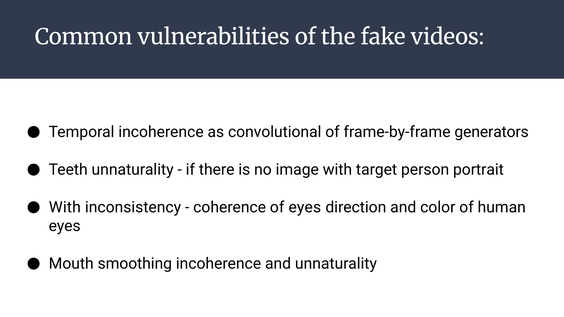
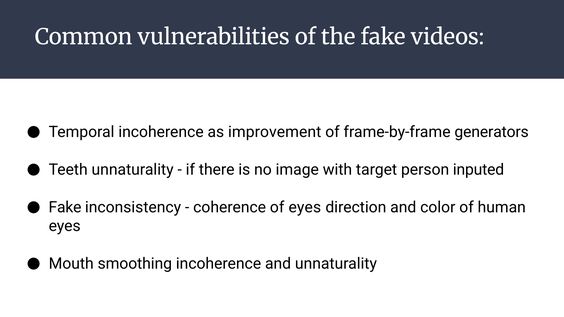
convolutional: convolutional -> improvement (275, 132)
portrait: portrait -> inputed (479, 170)
With: With -> Fake (65, 207)
